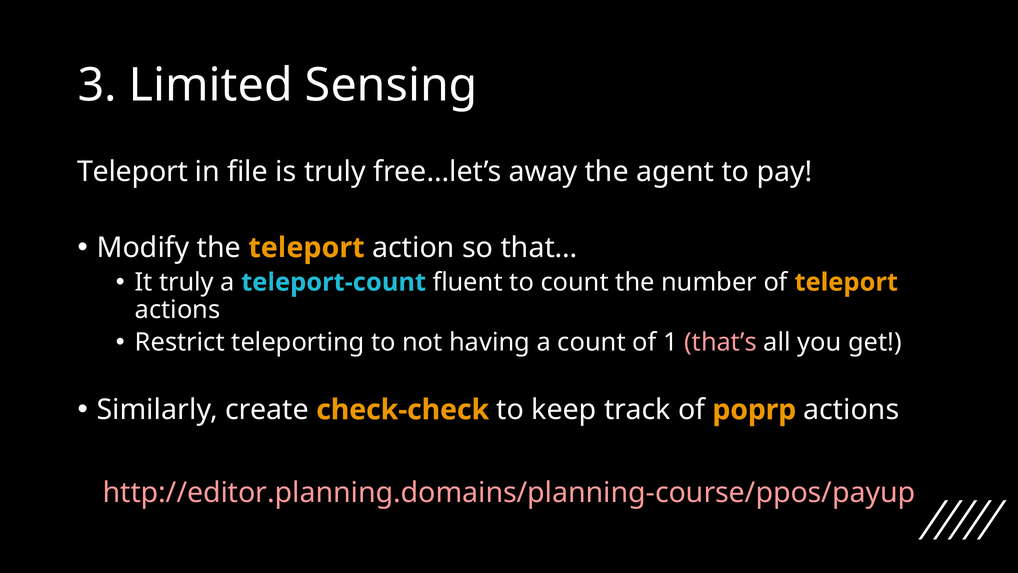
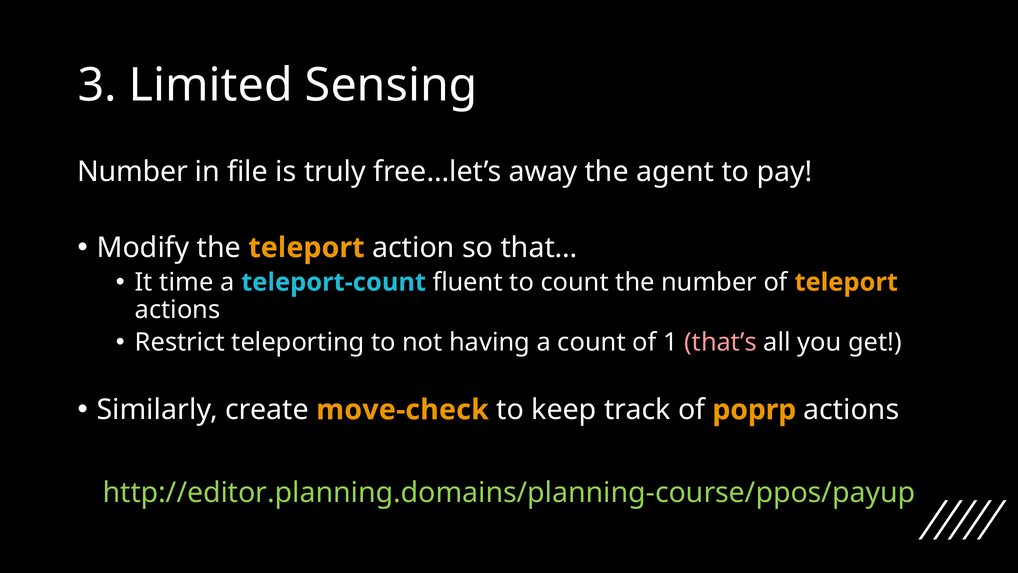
Teleport: Teleport -> Number (133, 172)
It truly: truly -> time (186, 282)
check-check: check-check -> move-check (403, 410)
http://editor.planning.domains/planning-course/ppos/payup colour: pink -> light green (509, 493)
